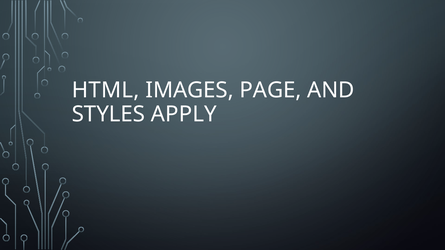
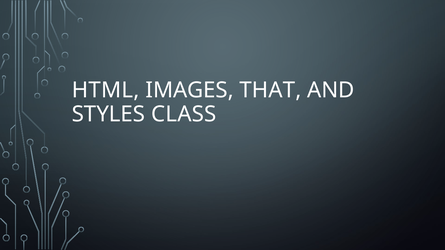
PAGE: PAGE -> THAT (270, 90)
APPLY: APPLY -> CLASS (184, 114)
